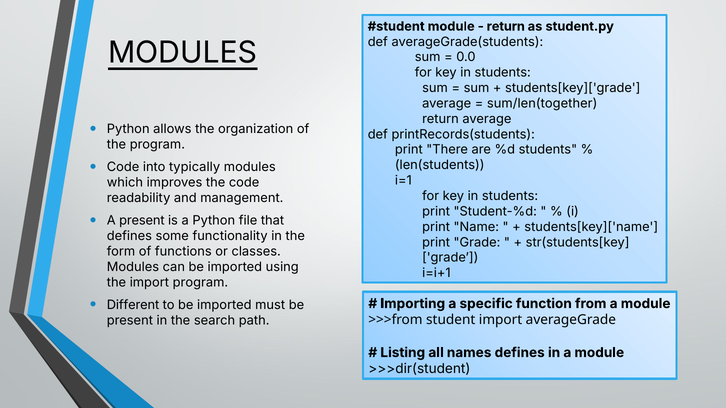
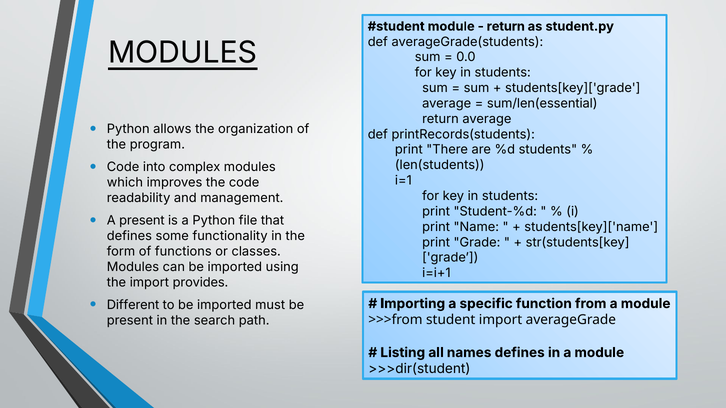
sum/len(together: sum/len(together -> sum/len(essential (542, 104)
typically: typically -> complex (195, 167)
import program: program -> provides (200, 283)
